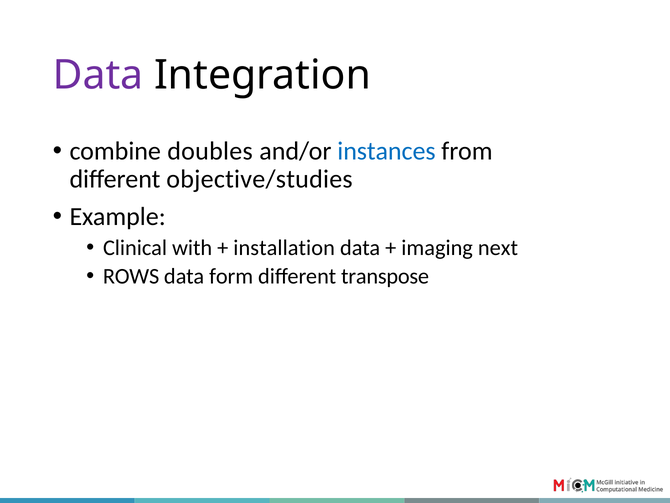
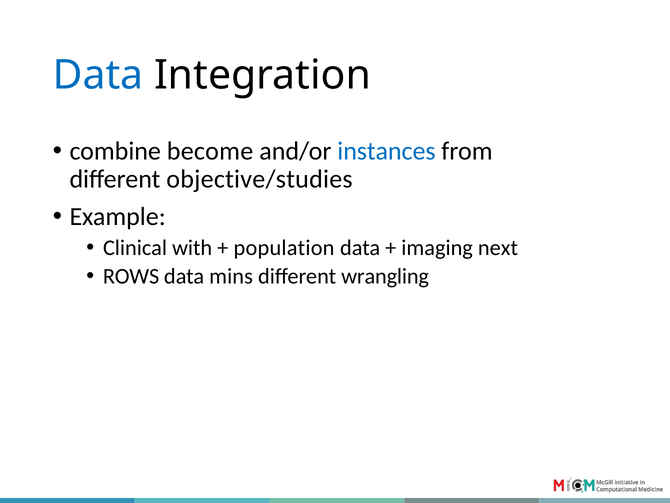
Data colour: purple -> blue (98, 75)
doubles: doubles -> become (210, 151)
installation: installation -> population (284, 247)
form: form -> mins (231, 276)
transpose: transpose -> wrangling (385, 276)
